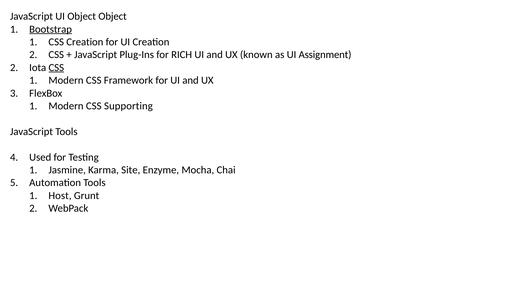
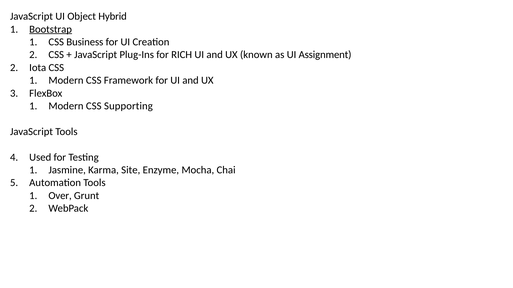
Object Object: Object -> Hybrid (113, 16)
CSS Creation: Creation -> Business (85, 42)
CSS underline: present -> none (56, 68)
Host: Host -> Over (60, 196)
